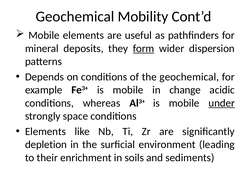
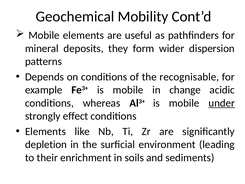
form underline: present -> none (144, 48)
the geochemical: geochemical -> recognisable (189, 77)
space: space -> effect (76, 116)
